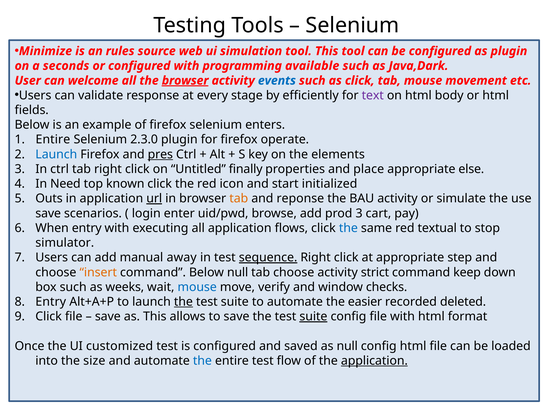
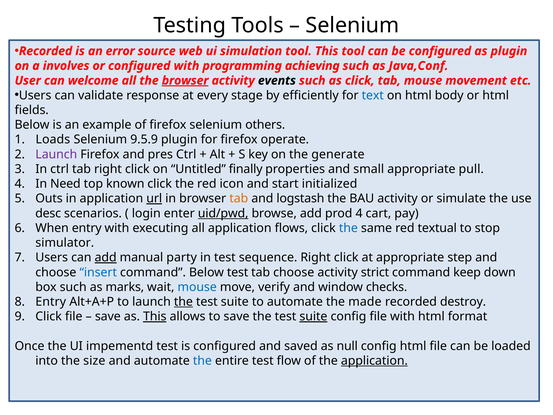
Minimize: Minimize -> Recorded (46, 51)
rules: rules -> error (120, 51)
seconds: seconds -> involves (66, 66)
available: available -> achieving (312, 66)
Java,Dark: Java,Dark -> Java,Conf (418, 66)
events colour: blue -> black (277, 81)
text colour: purple -> blue (373, 95)
enters: enters -> others (265, 125)
Entire: Entire -> Loads (53, 139)
2.3.0: 2.3.0 -> 9.5.9 (144, 139)
Launch colour: blue -> purple (56, 154)
pres underline: present -> none (160, 154)
elements: elements -> generate (338, 154)
place: place -> small (369, 169)
else: else -> pull (471, 169)
reponse: reponse -> logstash (300, 198)
save: save -> desc (48, 213)
uid/pwd underline: none -> present (223, 213)
prod 3: 3 -> 4 (359, 213)
add underline: none -> present (106, 257)
away: away -> party (182, 257)
sequence underline: present -> none (268, 257)
insert colour: orange -> blue (98, 272)
Below null: null -> test (238, 272)
weeks: weeks -> marks (125, 287)
easier: easier -> made (365, 302)
deleted: deleted -> destroy (463, 302)
This underline: none -> present (155, 316)
customized: customized -> impementd (120, 346)
